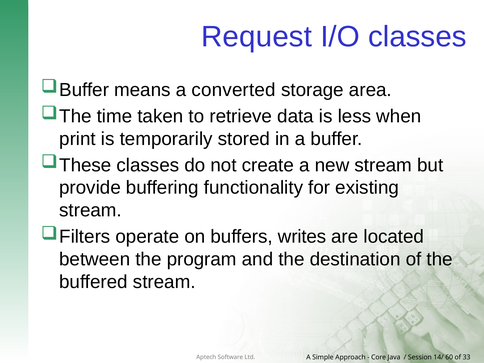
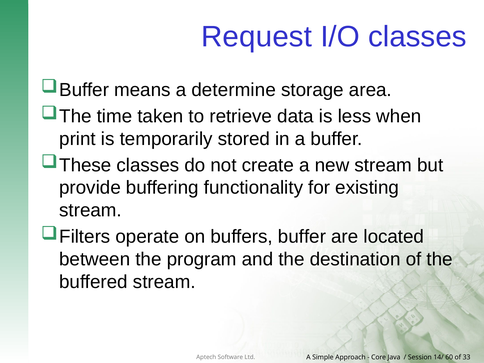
converted: converted -> determine (234, 90)
buffers writes: writes -> buffer (302, 237)
